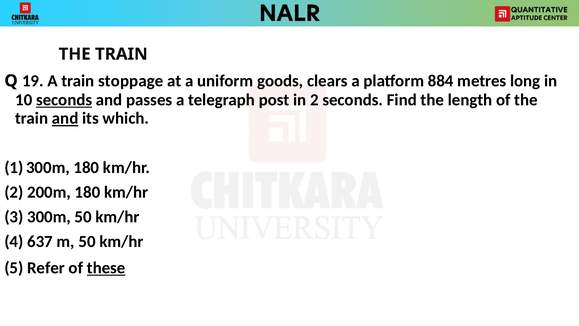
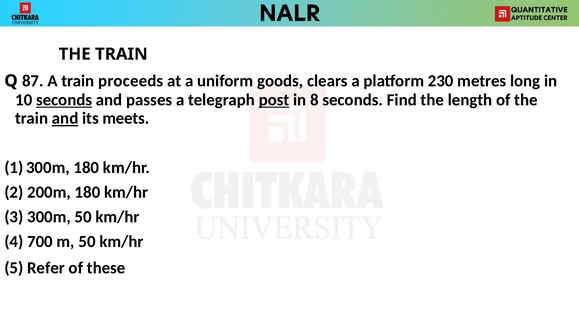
19: 19 -> 87 (33, 81)
stoppage: stoppage -> proceeds (131, 81)
884: 884 -> 230 (441, 81)
post underline: none -> present (274, 100)
in 2: 2 -> 8 (314, 100)
which: which -> meets (126, 118)
637: 637 -> 700 (40, 241)
these underline: present -> none (106, 268)
